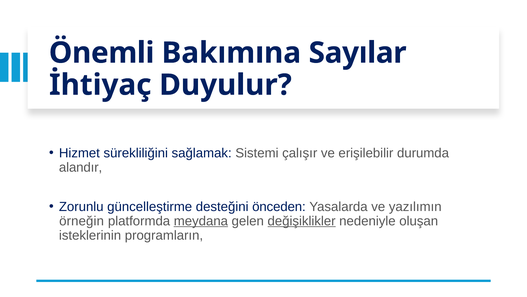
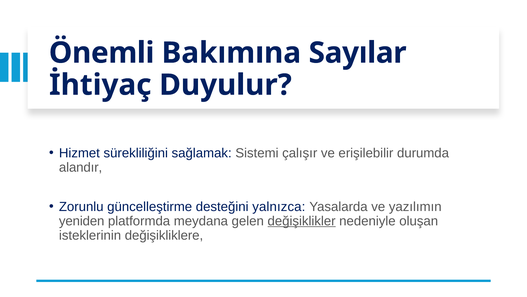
önceden: önceden -> yalnızca (279, 206)
örneğin: örneğin -> yeniden (82, 221)
meydana underline: present -> none (201, 221)
programların: programların -> değişikliklere (164, 235)
